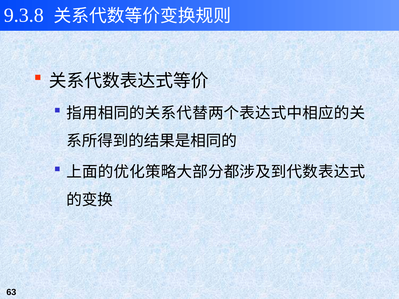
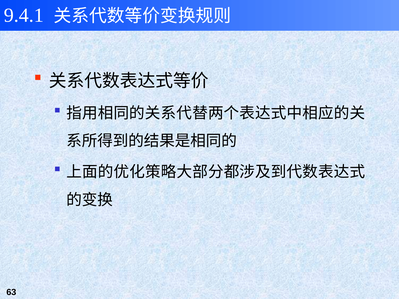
9.3.8: 9.3.8 -> 9.4.1 (24, 15)
